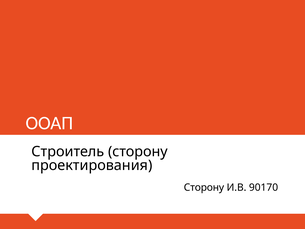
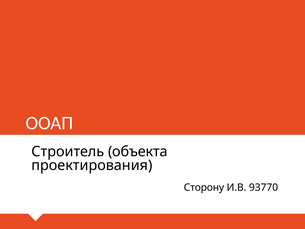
Строитель сторону: сторону -> объекта (138, 151)
90170: 90170 -> 93770 (264, 187)
